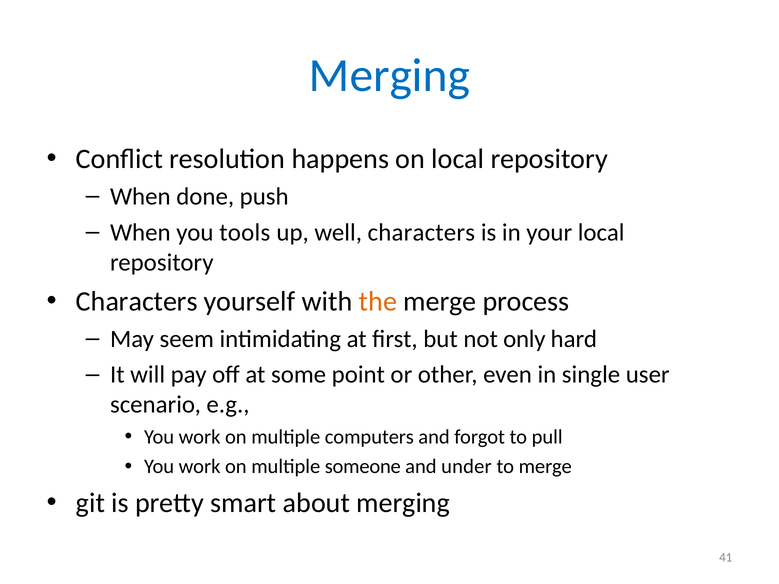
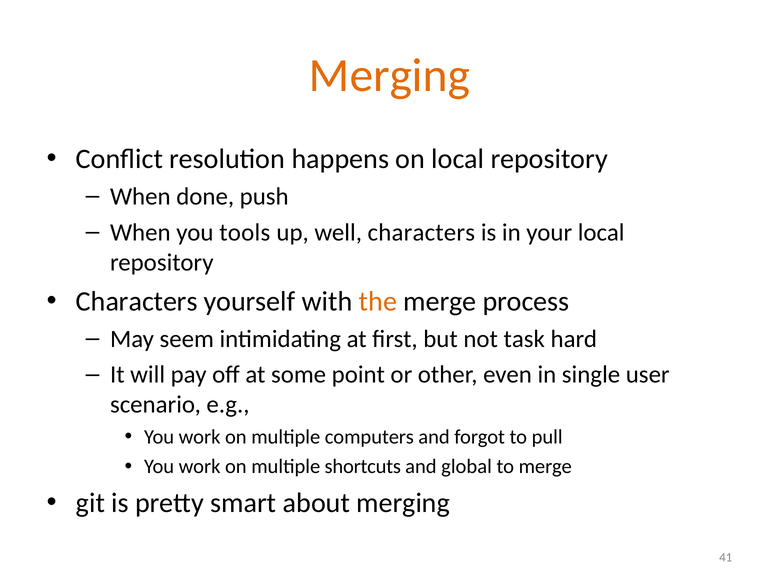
Merging colour: blue -> orange (389, 75)
only: only -> task (524, 339)
someone: someone -> shortcuts (363, 467)
under: under -> global (467, 467)
